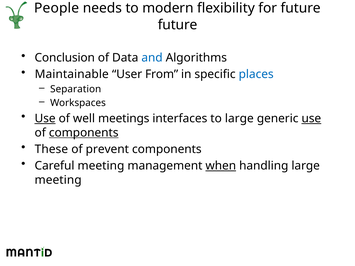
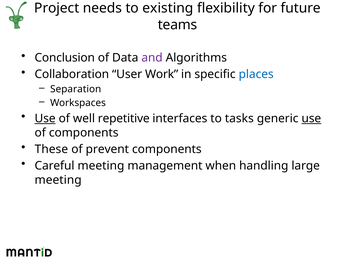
People: People -> Project (57, 8)
modern: modern -> existing (168, 8)
future: future -> teams (178, 25)
and colour: blue -> purple (152, 58)
Maintainable: Maintainable -> Collaboration (72, 74)
From: From -> Work (162, 74)
meetings: meetings -> repetitive (124, 119)
to large: large -> tasks (239, 119)
components underline: present -> none (84, 133)
when underline: present -> none (221, 166)
